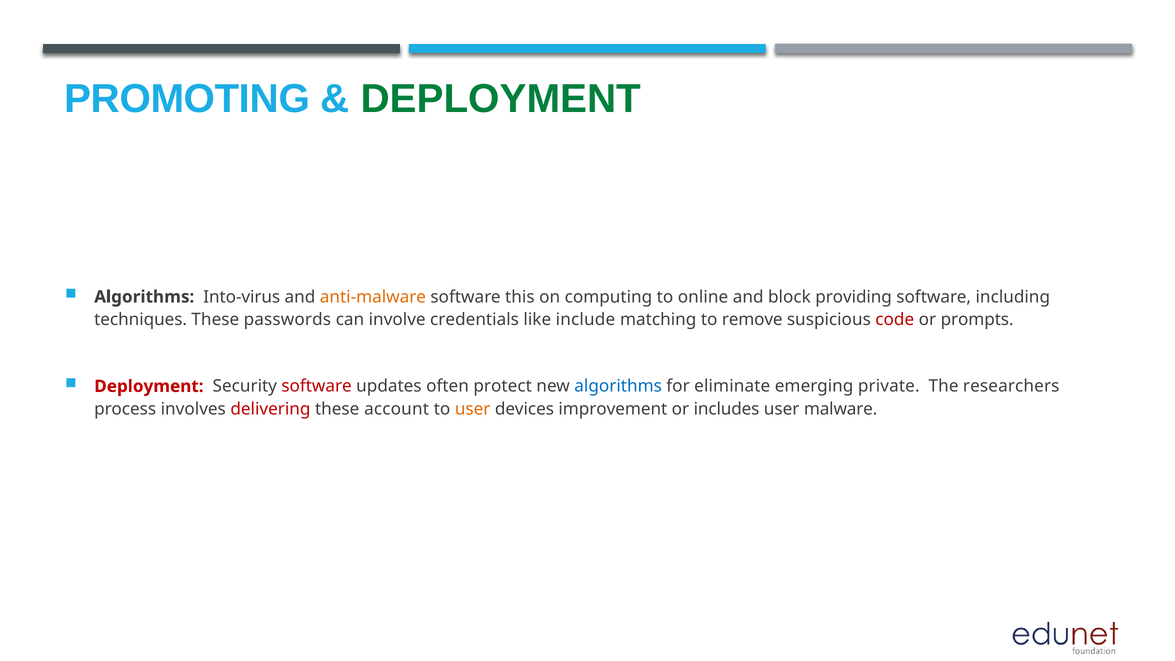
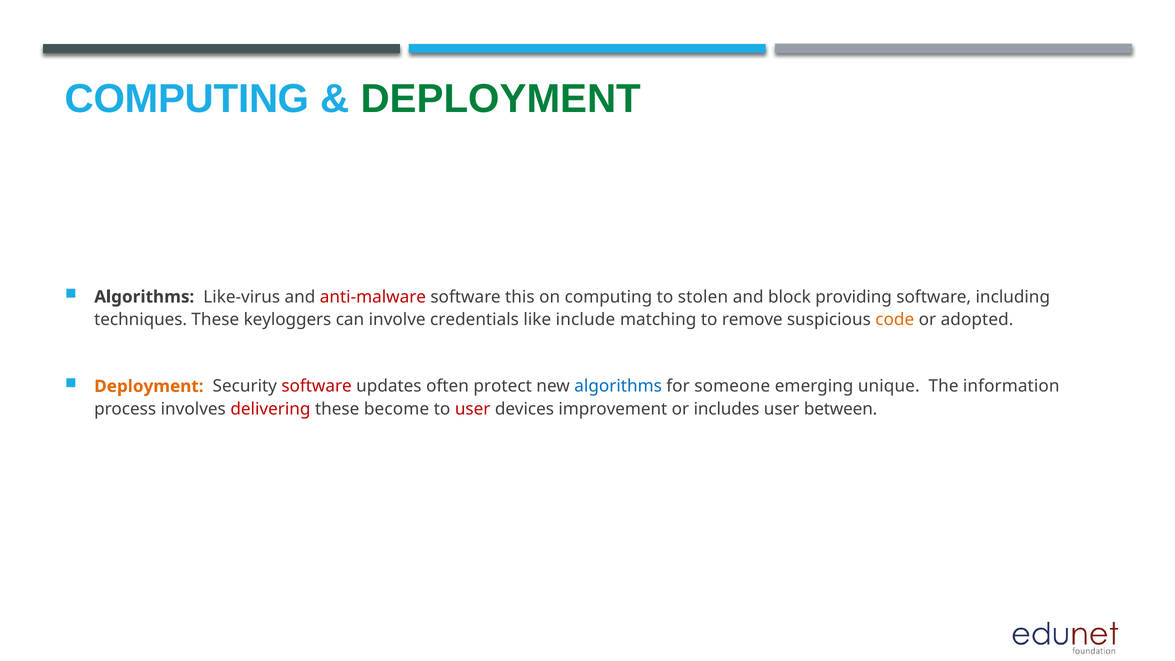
PROMOTING: PROMOTING -> COMPUTING (187, 99)
Into-virus: Into-virus -> Like-virus (242, 297)
anti-malware colour: orange -> red (373, 297)
online: online -> stolen (703, 297)
passwords: passwords -> keyloggers (287, 319)
code colour: red -> orange (895, 319)
prompts: prompts -> adopted (977, 319)
Deployment colour: red -> orange (149, 386)
eliminate: eliminate -> someone (732, 386)
private: private -> unique (889, 386)
researchers: researchers -> information (1011, 386)
account: account -> become (397, 409)
user colour: orange -> red (473, 409)
malware: malware -> between (841, 409)
